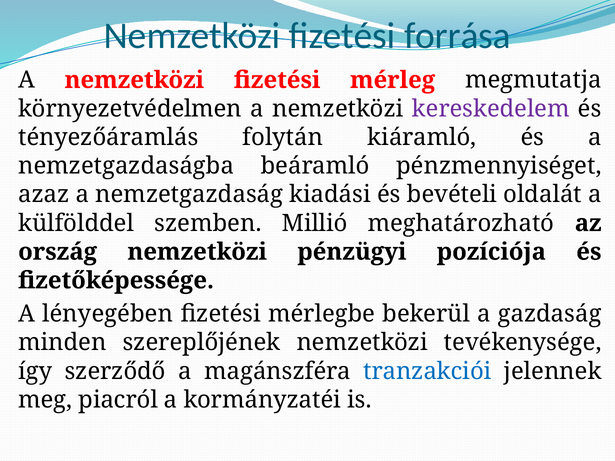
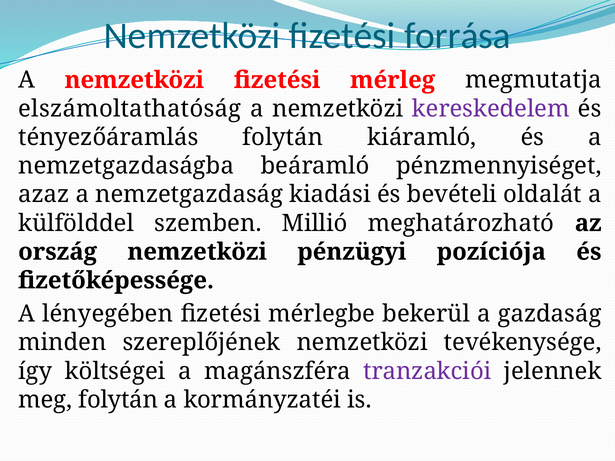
környezetvédelmen: környezetvédelmen -> elszámoltathatóság (130, 109)
szerződő: szerződő -> költségei (115, 371)
tranzakciói colour: blue -> purple (427, 371)
meg piacról: piacról -> folytán (118, 400)
